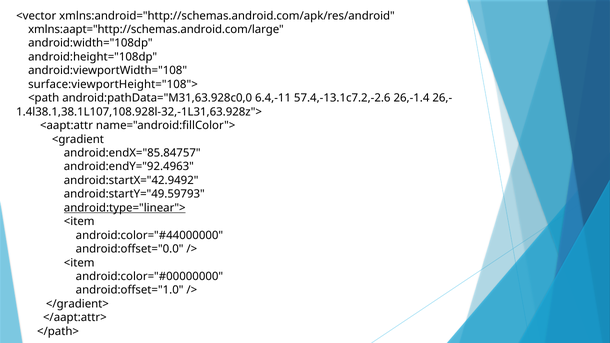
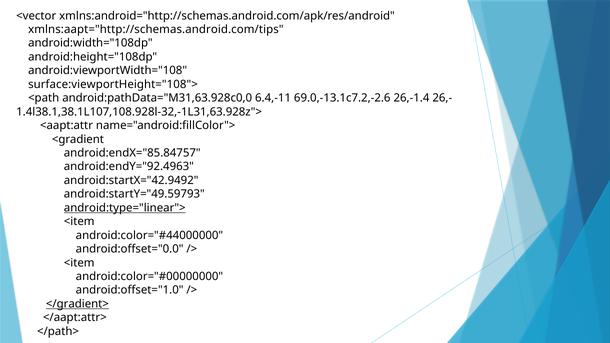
xmlns:aapt="http://schemas.android.com/large: xmlns:aapt="http://schemas.android.com/large -> xmlns:aapt="http://schemas.android.com/tips (156, 30)
57.4,-13.1c7.2,-2.6: 57.4,-13.1c7.2,-2.6 -> 69.0,-13.1c7.2,-2.6 (342, 98)
</gradient> underline: none -> present (77, 304)
